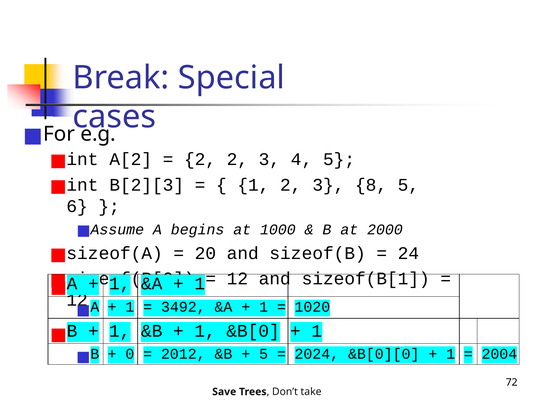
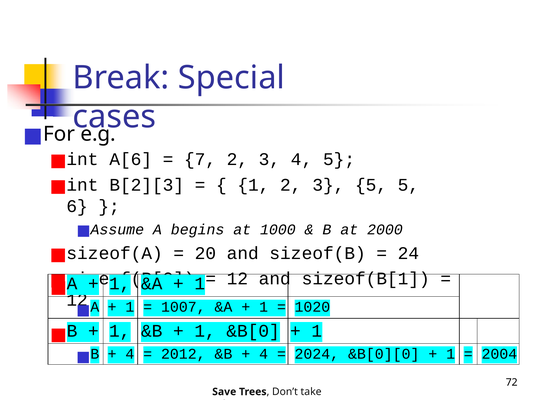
A[2: A[2 -> A[6 (131, 159)
2: 2 -> 7 (200, 159)
3 8: 8 -> 5 (371, 185)
3492: 3492 -> 1007 (183, 307)
0: 0 -> 4 (130, 354)
5: 5 -> 4 (264, 354)
